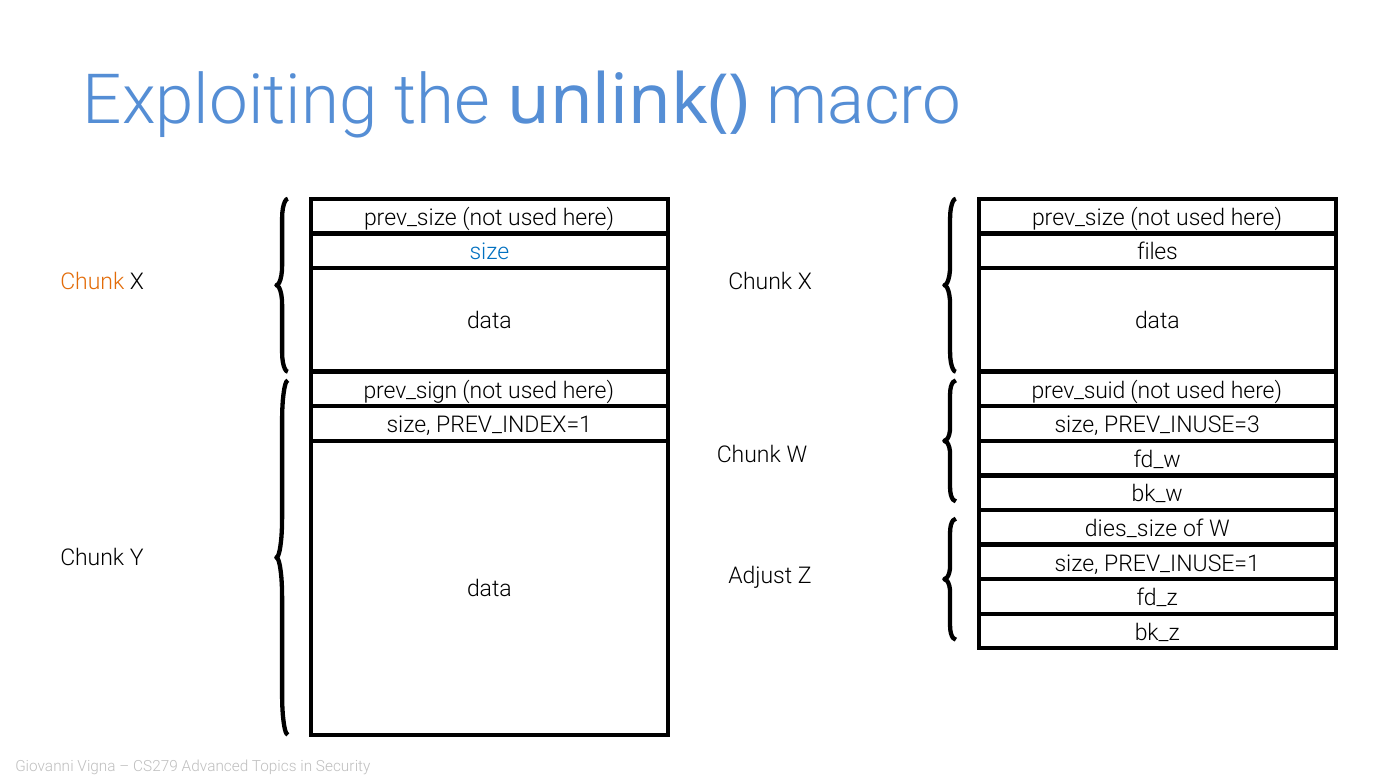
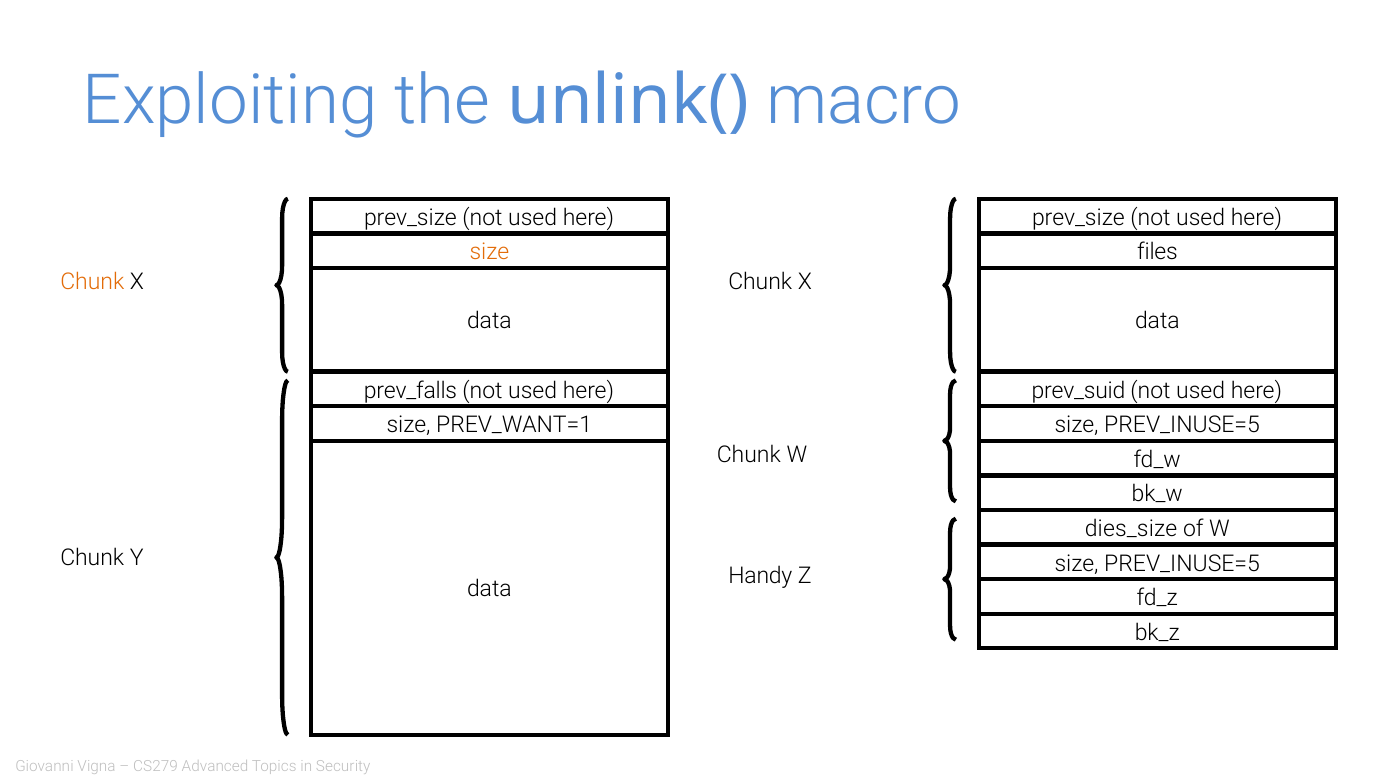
size colour: blue -> orange (489, 252)
prev_sign: prev_sign -> prev_falls (410, 390)
PREV_INDEX=1: PREV_INDEX=1 -> PREV_WANT=1 (514, 425)
PREV_INUSE=3: PREV_INUSE=3 -> PREV_INUSE=5 (1182, 425)
PREV_INUSE=1: PREV_INUSE=1 -> PREV_INUSE=5 (1182, 563)
Adjust: Adjust -> Handy (760, 575)
